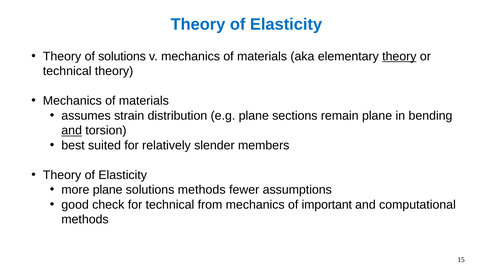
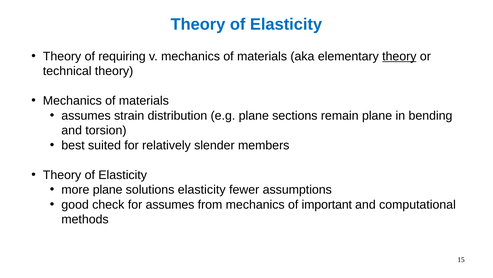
of solutions: solutions -> requiring (122, 56)
and underline: present -> none (72, 130)
solutions methods: methods -> elasticity (202, 189)
for technical: technical -> assumes (170, 204)
